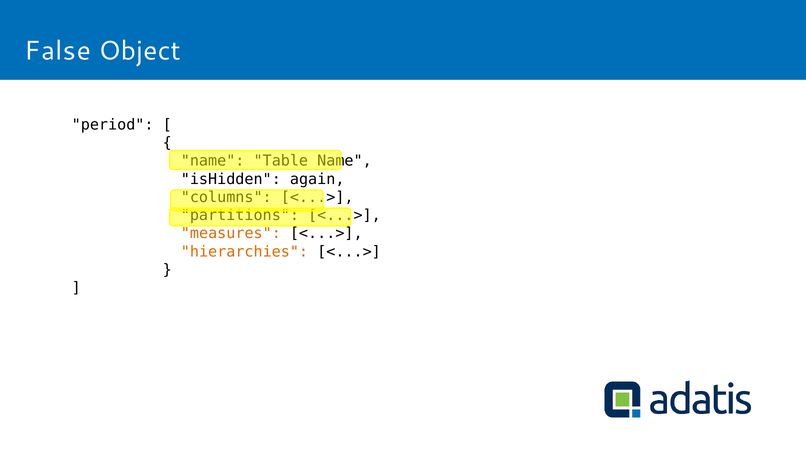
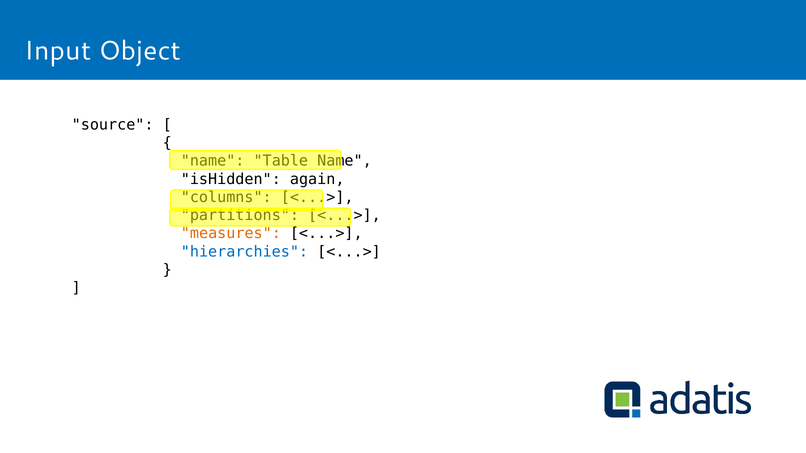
False: False -> Input (58, 51)
period: period -> source (113, 125)
hierarchies colour: orange -> blue (244, 252)
